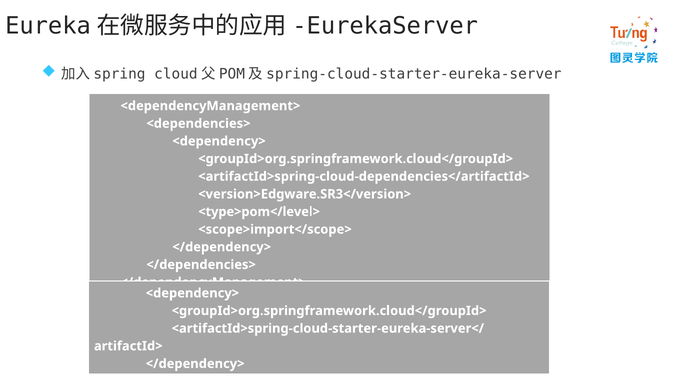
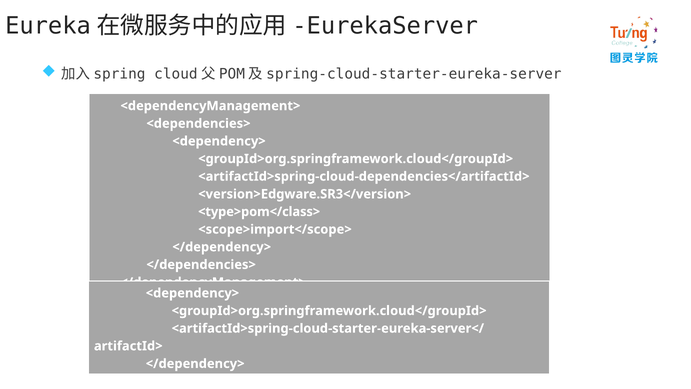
<type>pom</level>: <type>pom</level> -> <type>pom</class> (259, 212)
